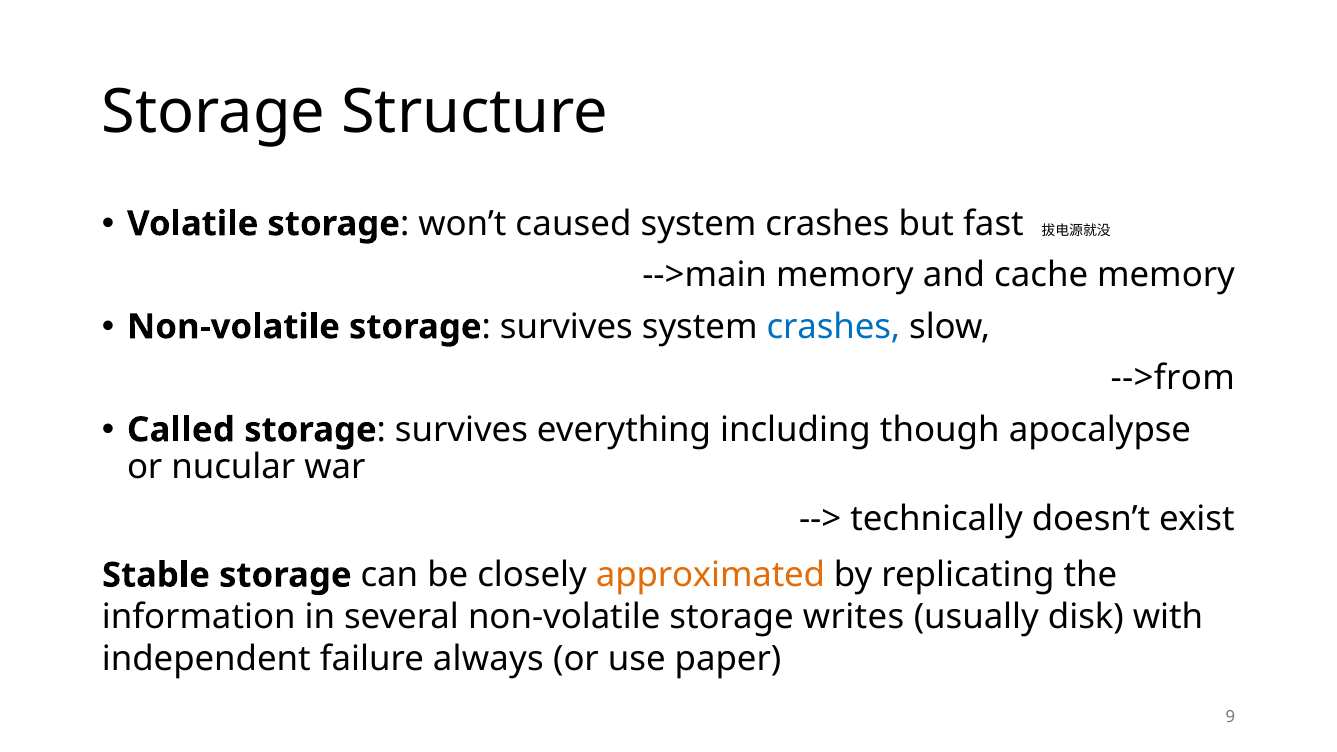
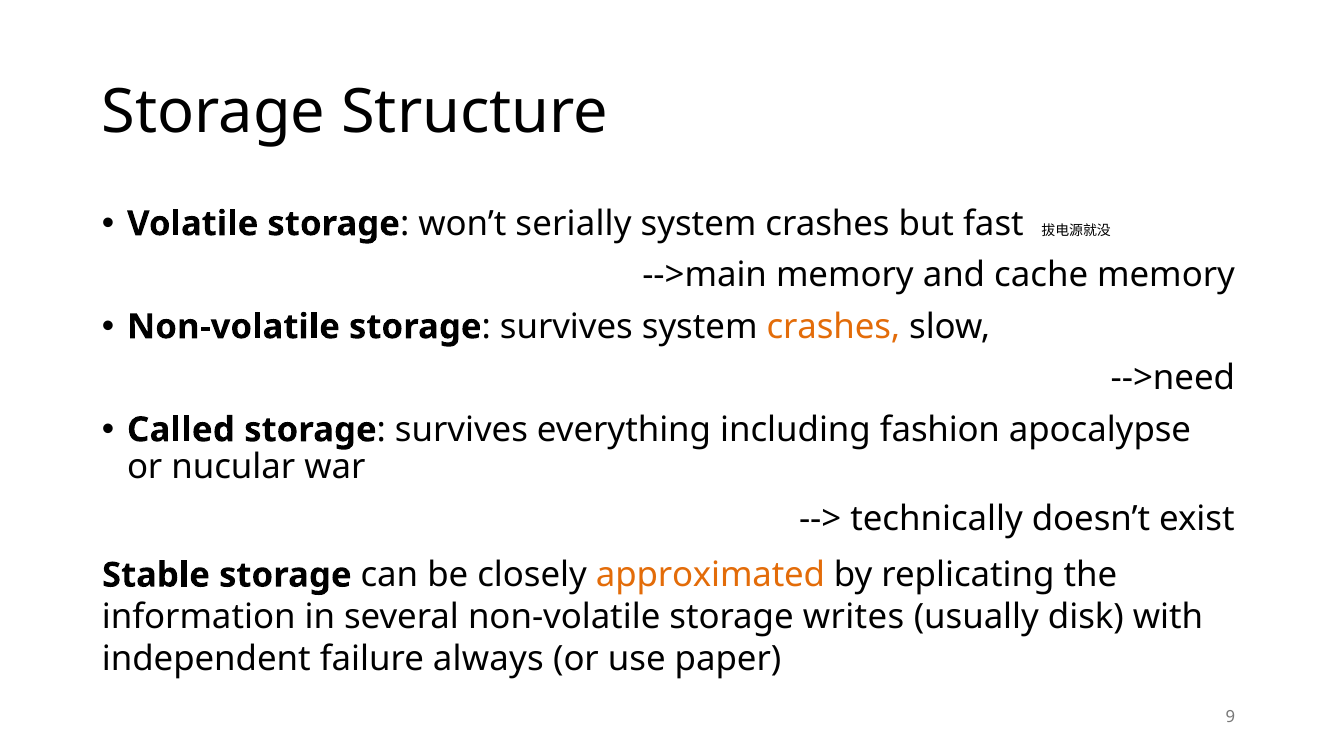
caused: caused -> serially (574, 224)
crashes colour: blue -> orange (833, 327)
-->from: -->from -> -->need (1173, 378)
though: though -> fashion (940, 430)
